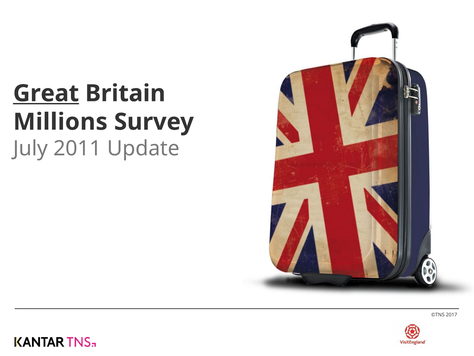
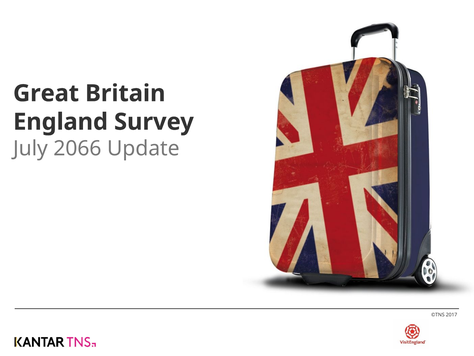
Great underline: present -> none (46, 93)
Millions: Millions -> England (61, 122)
2011: 2011 -> 2066 (78, 148)
